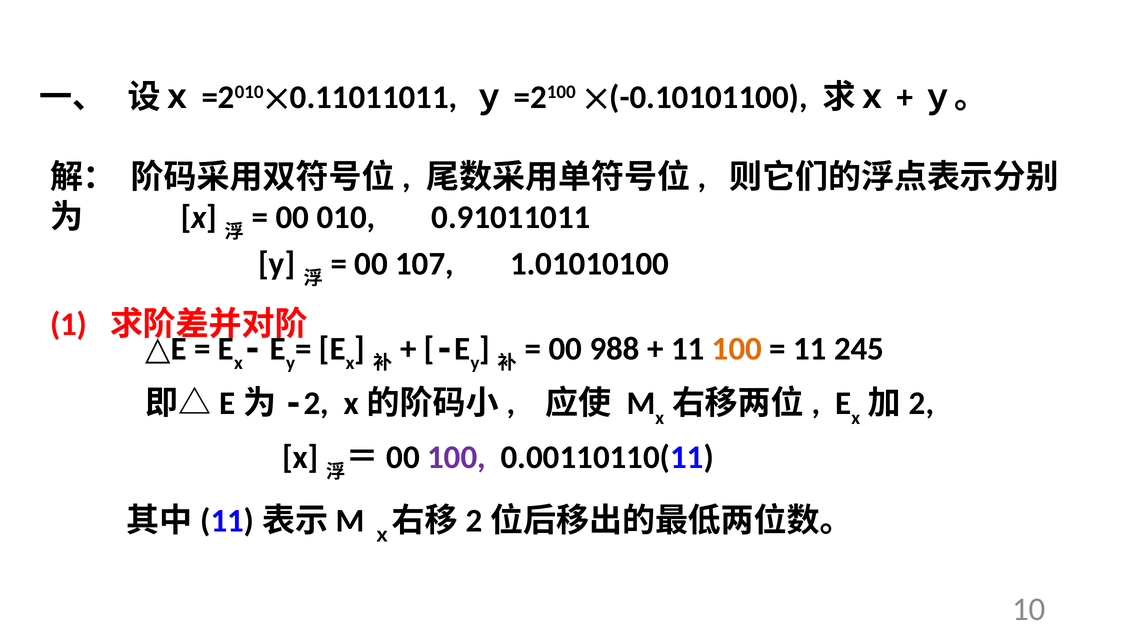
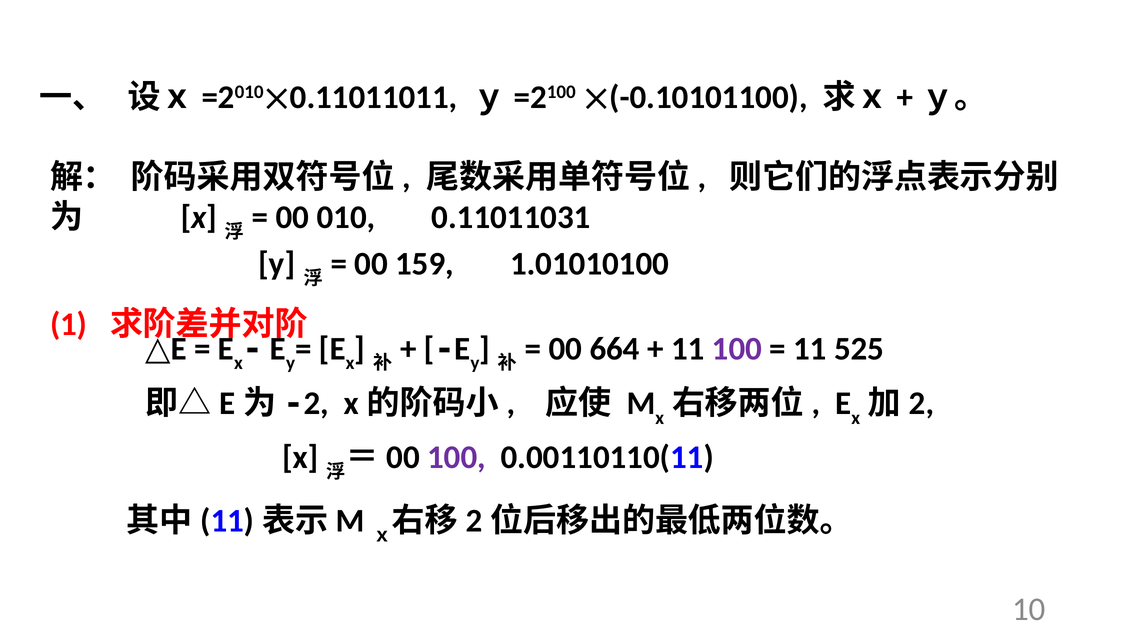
0.91011011: 0.91011011 -> 0.11011031 (511, 217)
107: 107 -> 159 (425, 264)
988: 988 -> 664 (615, 348)
100 colour: orange -> purple (737, 348)
245: 245 -> 525 (859, 348)
